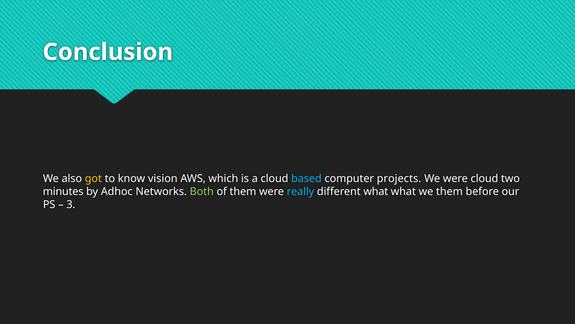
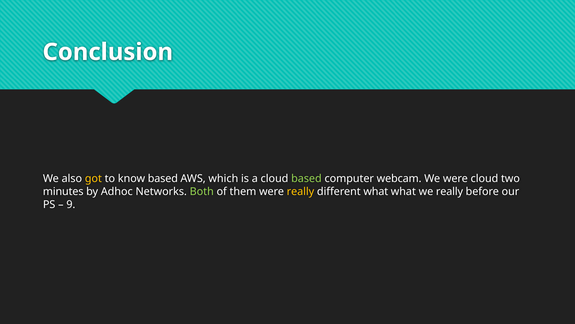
know vision: vision -> based (163, 178)
based colour: light blue -> light green (306, 178)
projects: projects -> webcam (399, 178)
really colour: light blue -> yellow (300, 191)
we them: them -> really (449, 191)
3: 3 -> 9 (71, 204)
